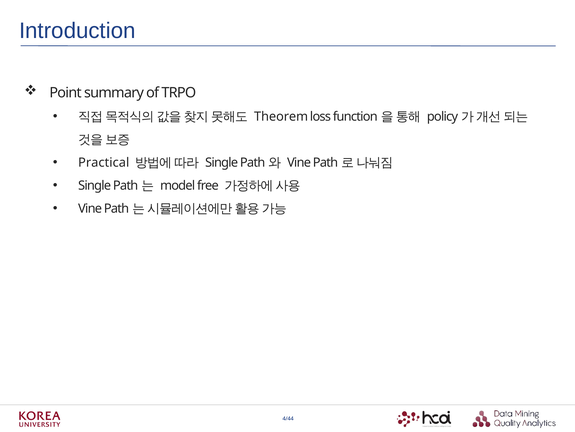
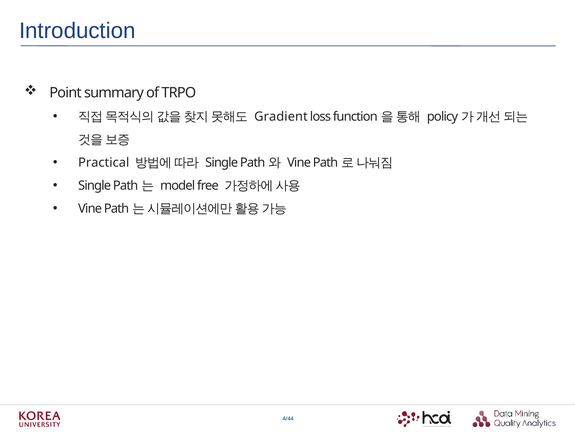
Theorem: Theorem -> Gradient (281, 116)
